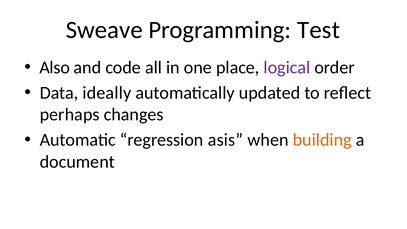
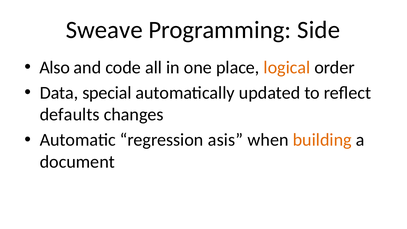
Test: Test -> Side (319, 30)
logical colour: purple -> orange (287, 68)
ideally: ideally -> special (107, 93)
perhaps: perhaps -> defaults (70, 115)
